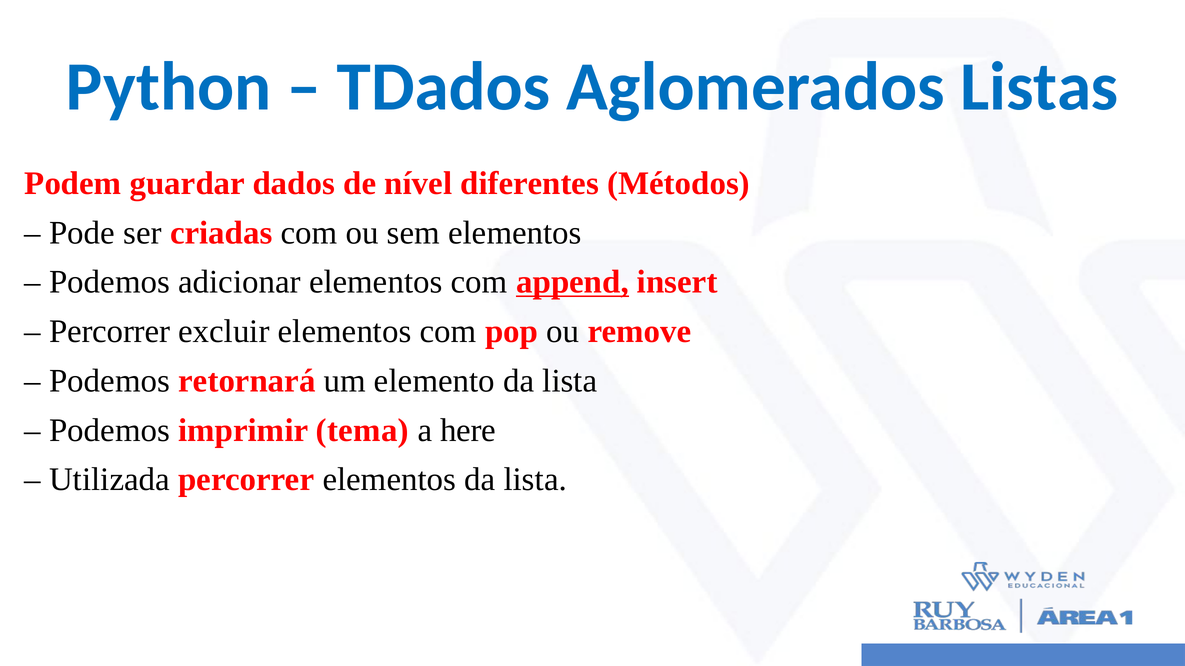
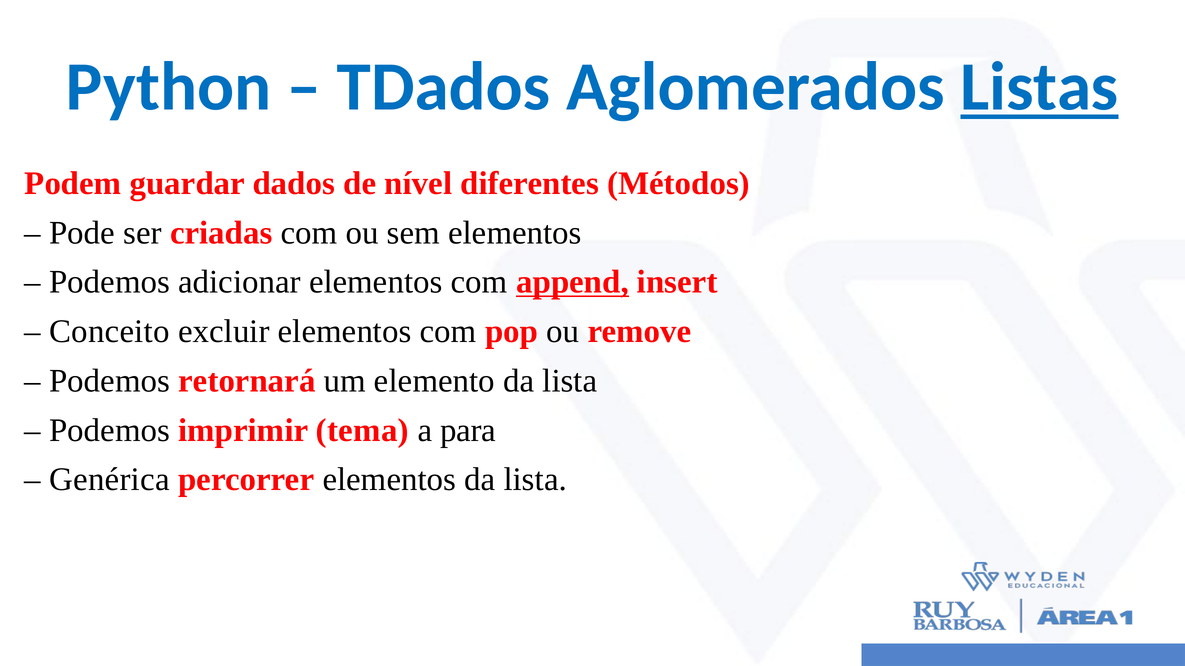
Listas underline: none -> present (1039, 87)
Percorrer: Percorrer -> Conceito (109, 332)
here: here -> para (468, 431)
Utilizada: Utilizada -> Genérica (109, 480)
